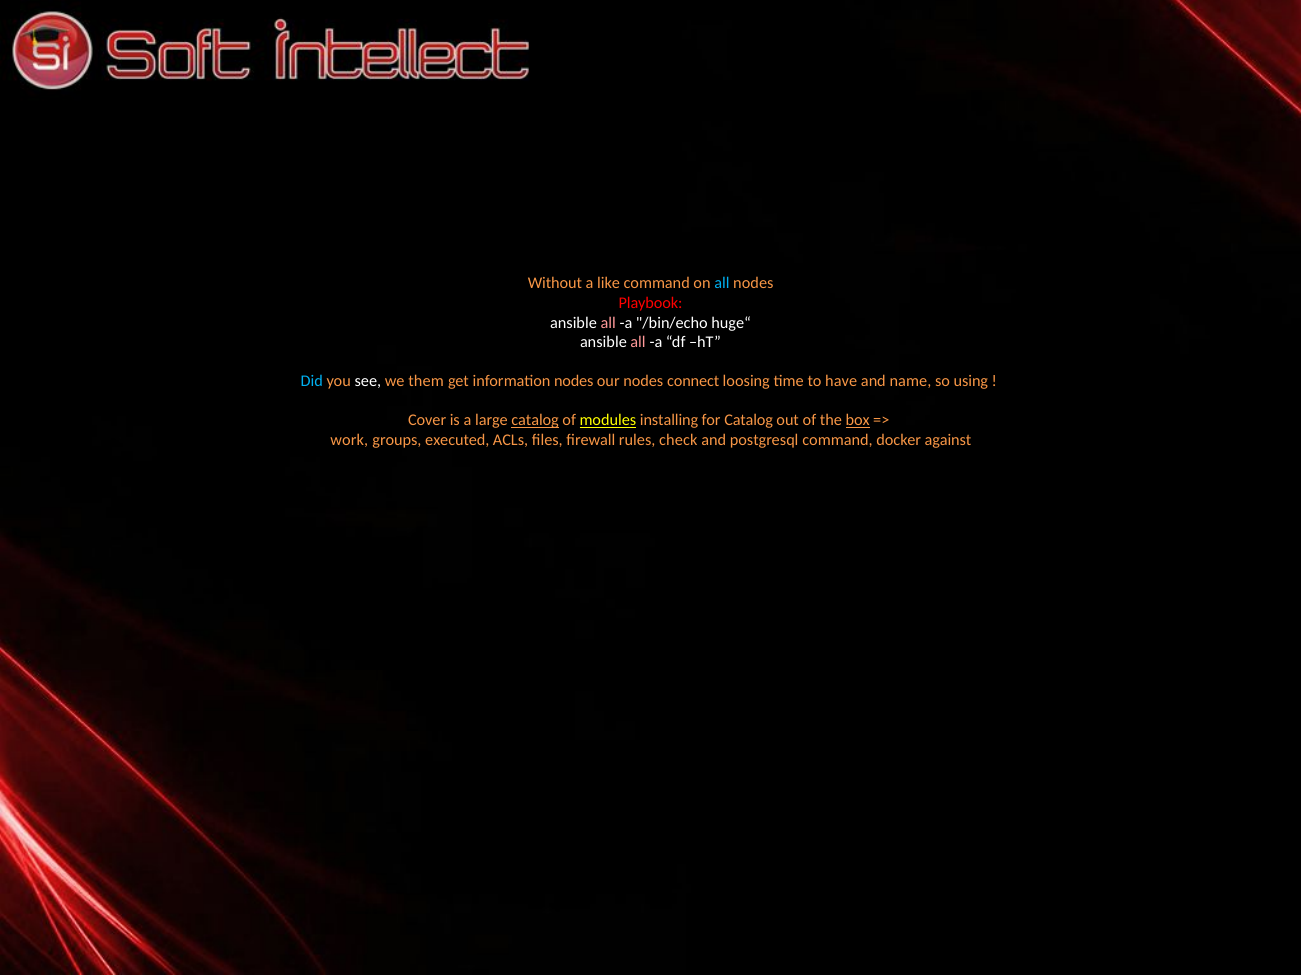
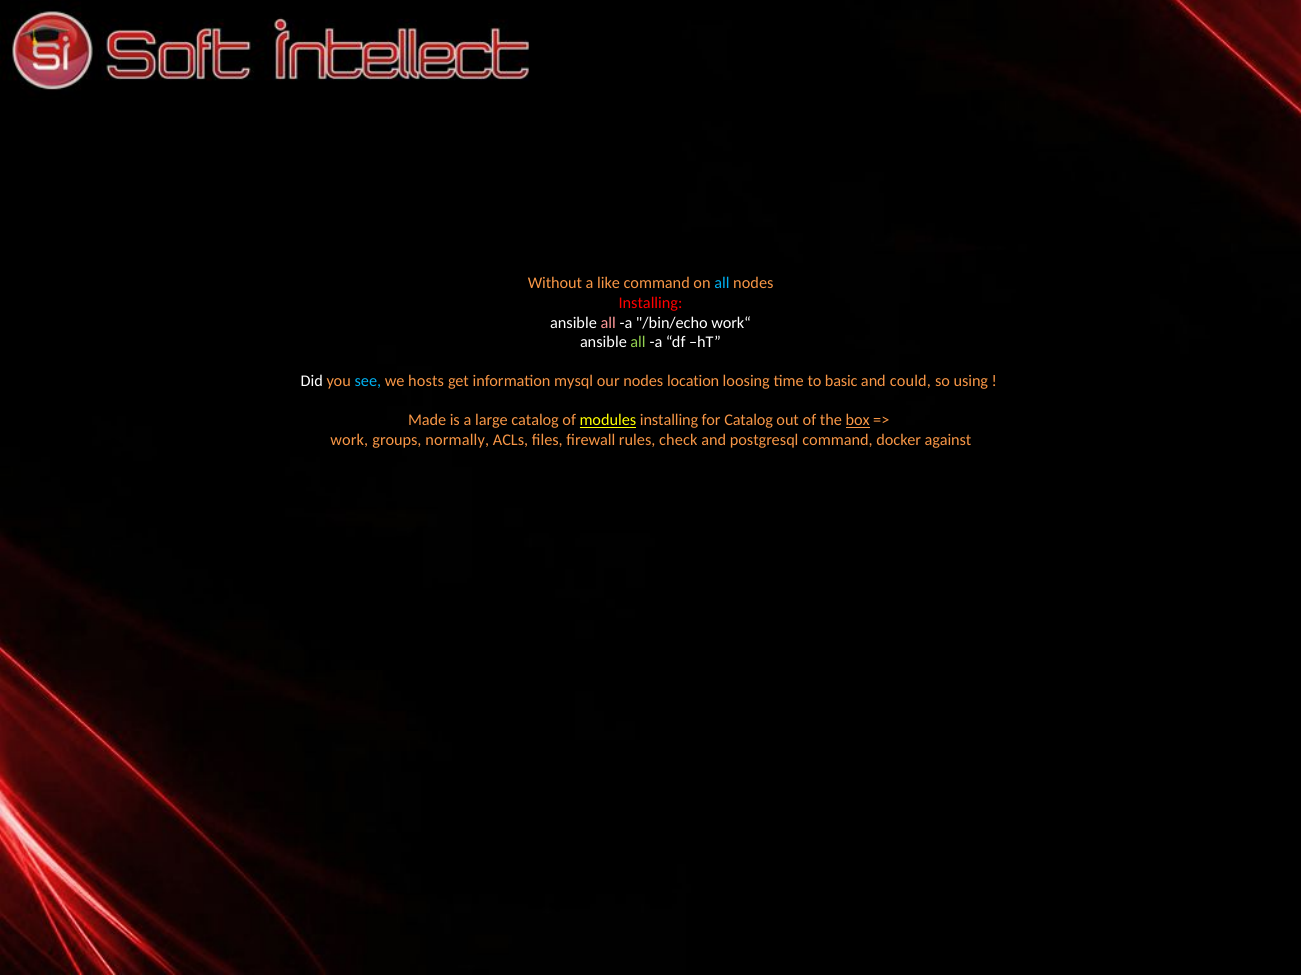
Playbook: Playbook -> Installing (651, 303)
huge“: huge“ -> work“ (731, 323)
all colour: pink -> light green (638, 343)
Did colour: light blue -> white (312, 382)
see colour: white -> light blue (368, 382)
them: them -> hosts (426, 382)
information nodes: nodes -> mysql (574, 382)
connect: connect -> location (693, 382)
have: have -> basic (841, 382)
name: name -> could (910, 382)
Cover: Cover -> Made (427, 421)
catalog underline: present -> none (535, 421)
executed: executed -> normally (457, 440)
